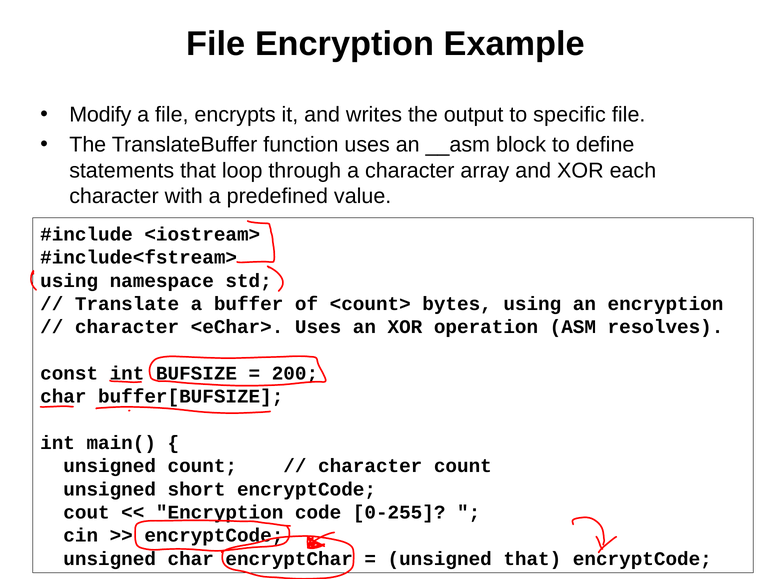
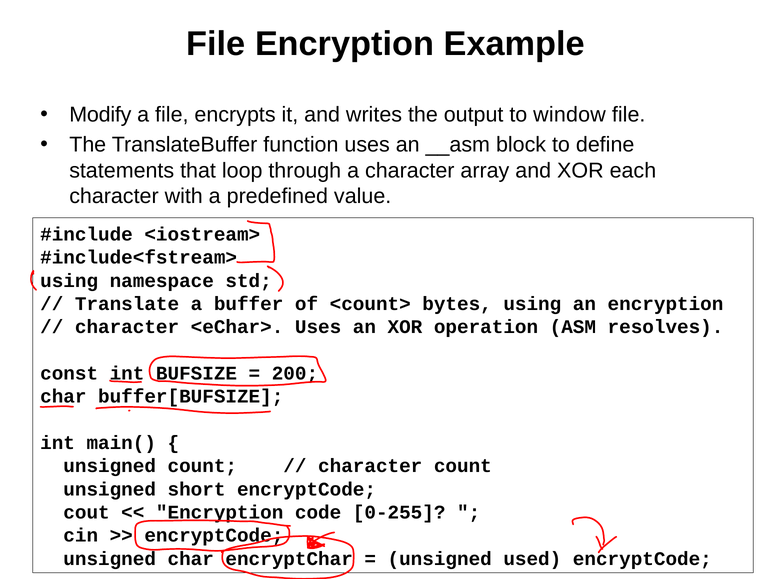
specific: specific -> window (569, 115)
unsigned that: that -> used (532, 559)
